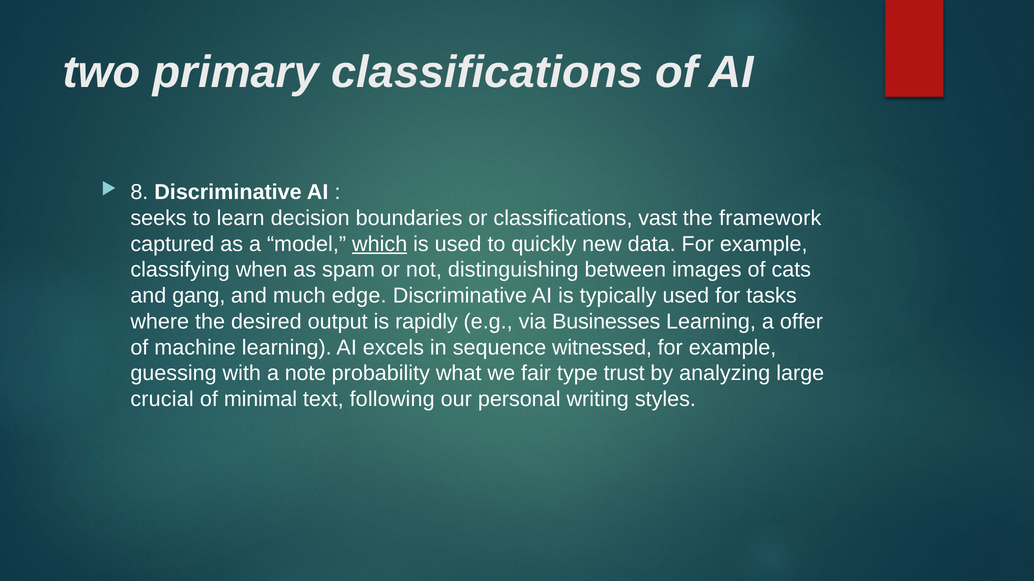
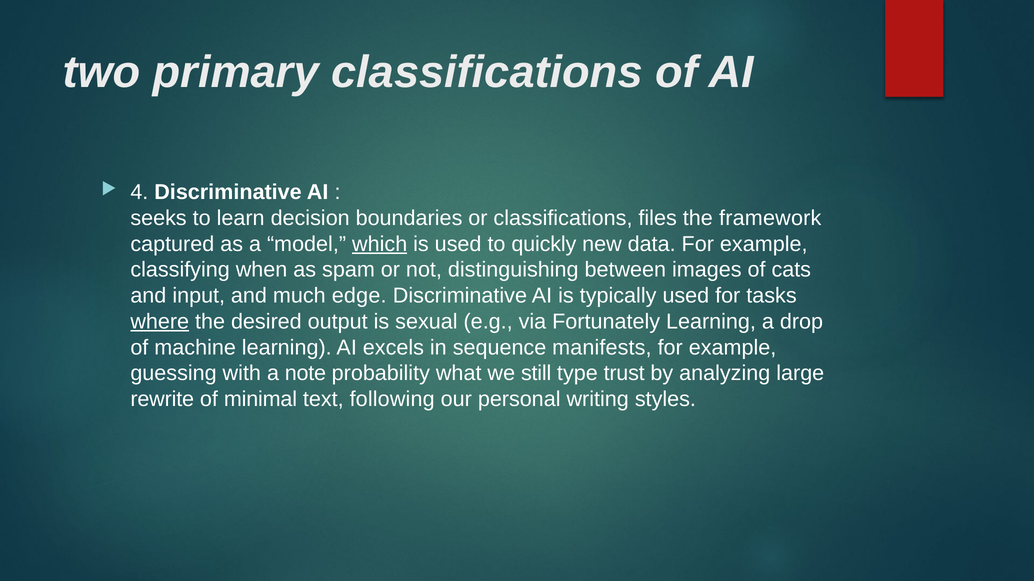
8: 8 -> 4 (139, 192)
vast: vast -> files (658, 218)
gang: gang -> input (199, 296)
where underline: none -> present (160, 322)
rapidly: rapidly -> sexual (426, 322)
Businesses: Businesses -> Fortunately (606, 322)
offer: offer -> drop (801, 322)
witnessed: witnessed -> manifests (602, 348)
fair: fair -> still (536, 374)
crucial: crucial -> rewrite (162, 400)
